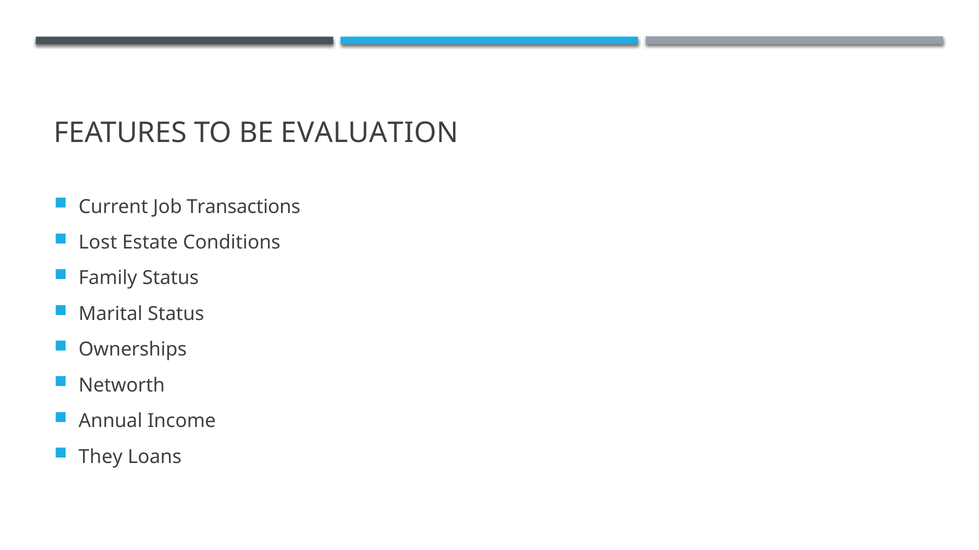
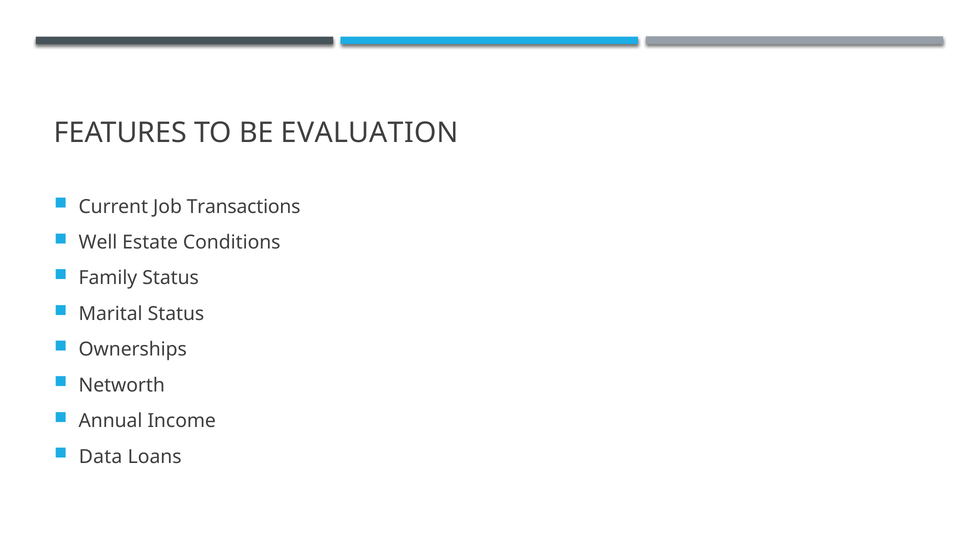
Lost: Lost -> Well (98, 243)
They: They -> Data (101, 457)
